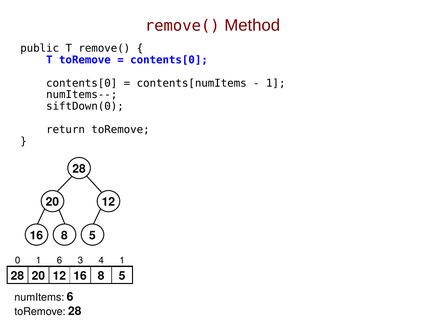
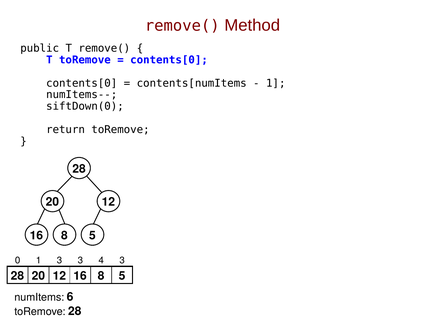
1 6: 6 -> 3 (59, 261)
4 1: 1 -> 3 (122, 261)
